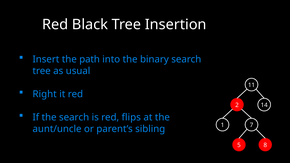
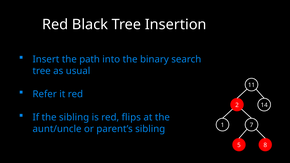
Right: Right -> Refer (45, 94)
the search: search -> sibling (74, 117)
